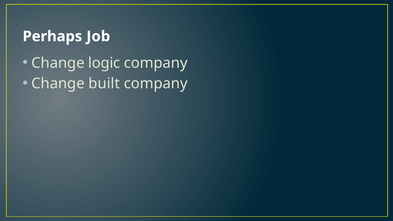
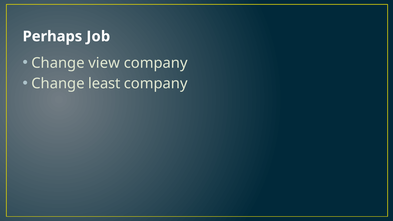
logic: logic -> view (104, 63)
built: built -> least (104, 84)
